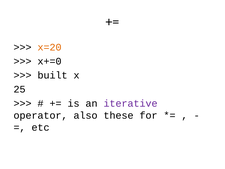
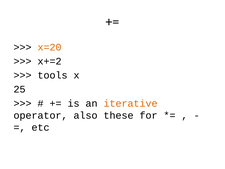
x+=0: x+=0 -> x+=2 (50, 61)
built: built -> tools (53, 75)
iterative colour: purple -> orange (131, 103)
